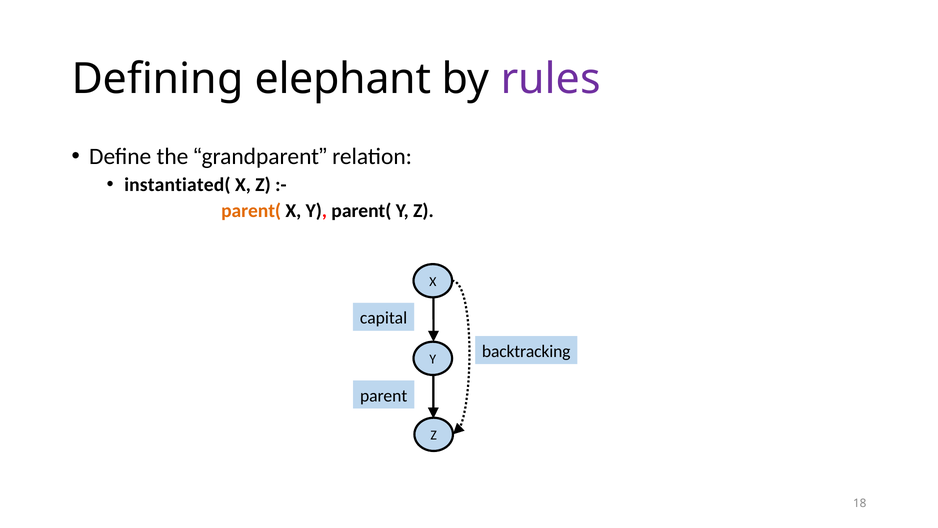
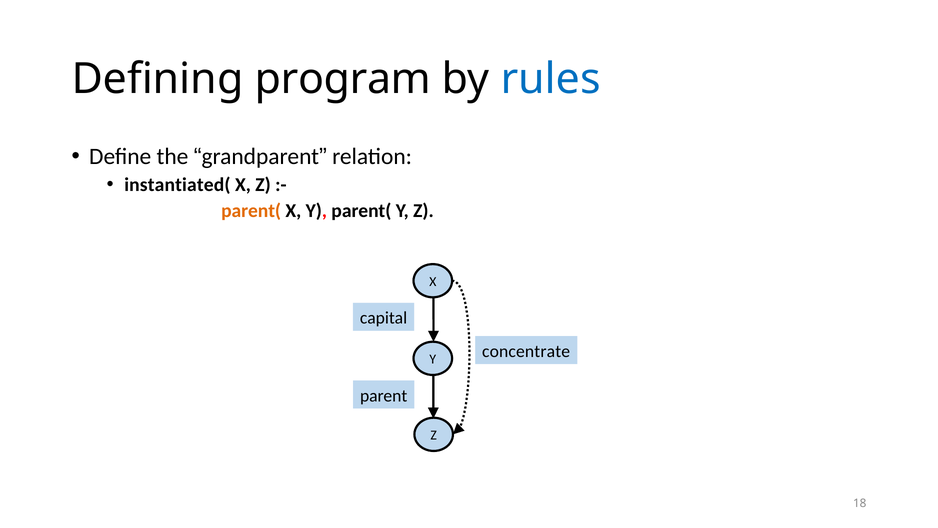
elephant: elephant -> program (343, 79)
rules colour: purple -> blue (551, 79)
backtracking: backtracking -> concentrate (526, 351)
